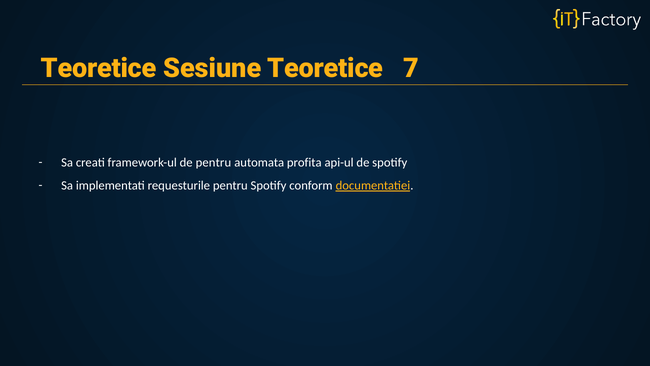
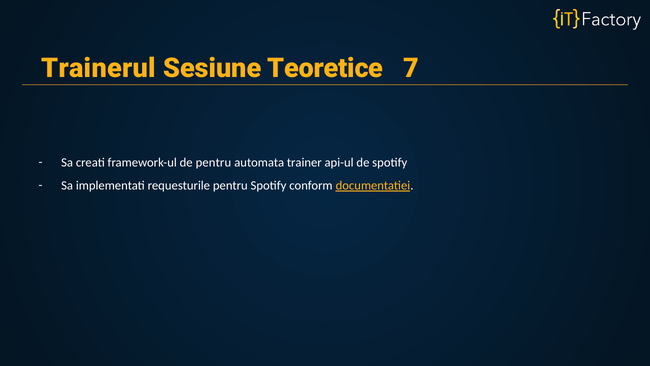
Teoretice: Teoretice -> Trainerul (98, 68)
profita: profita -> trainer (304, 163)
